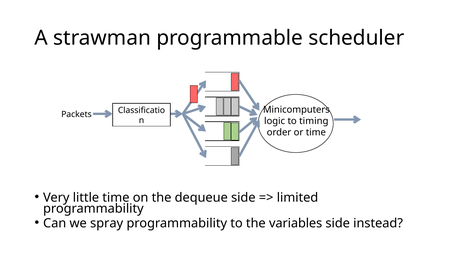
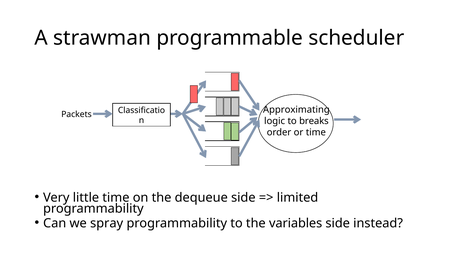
Minicomputers: Minicomputers -> Approximating (296, 110)
timing: timing -> breaks (314, 121)
